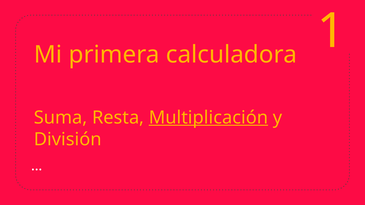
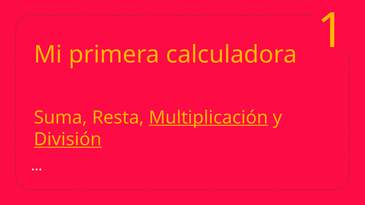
División underline: none -> present (68, 140)
